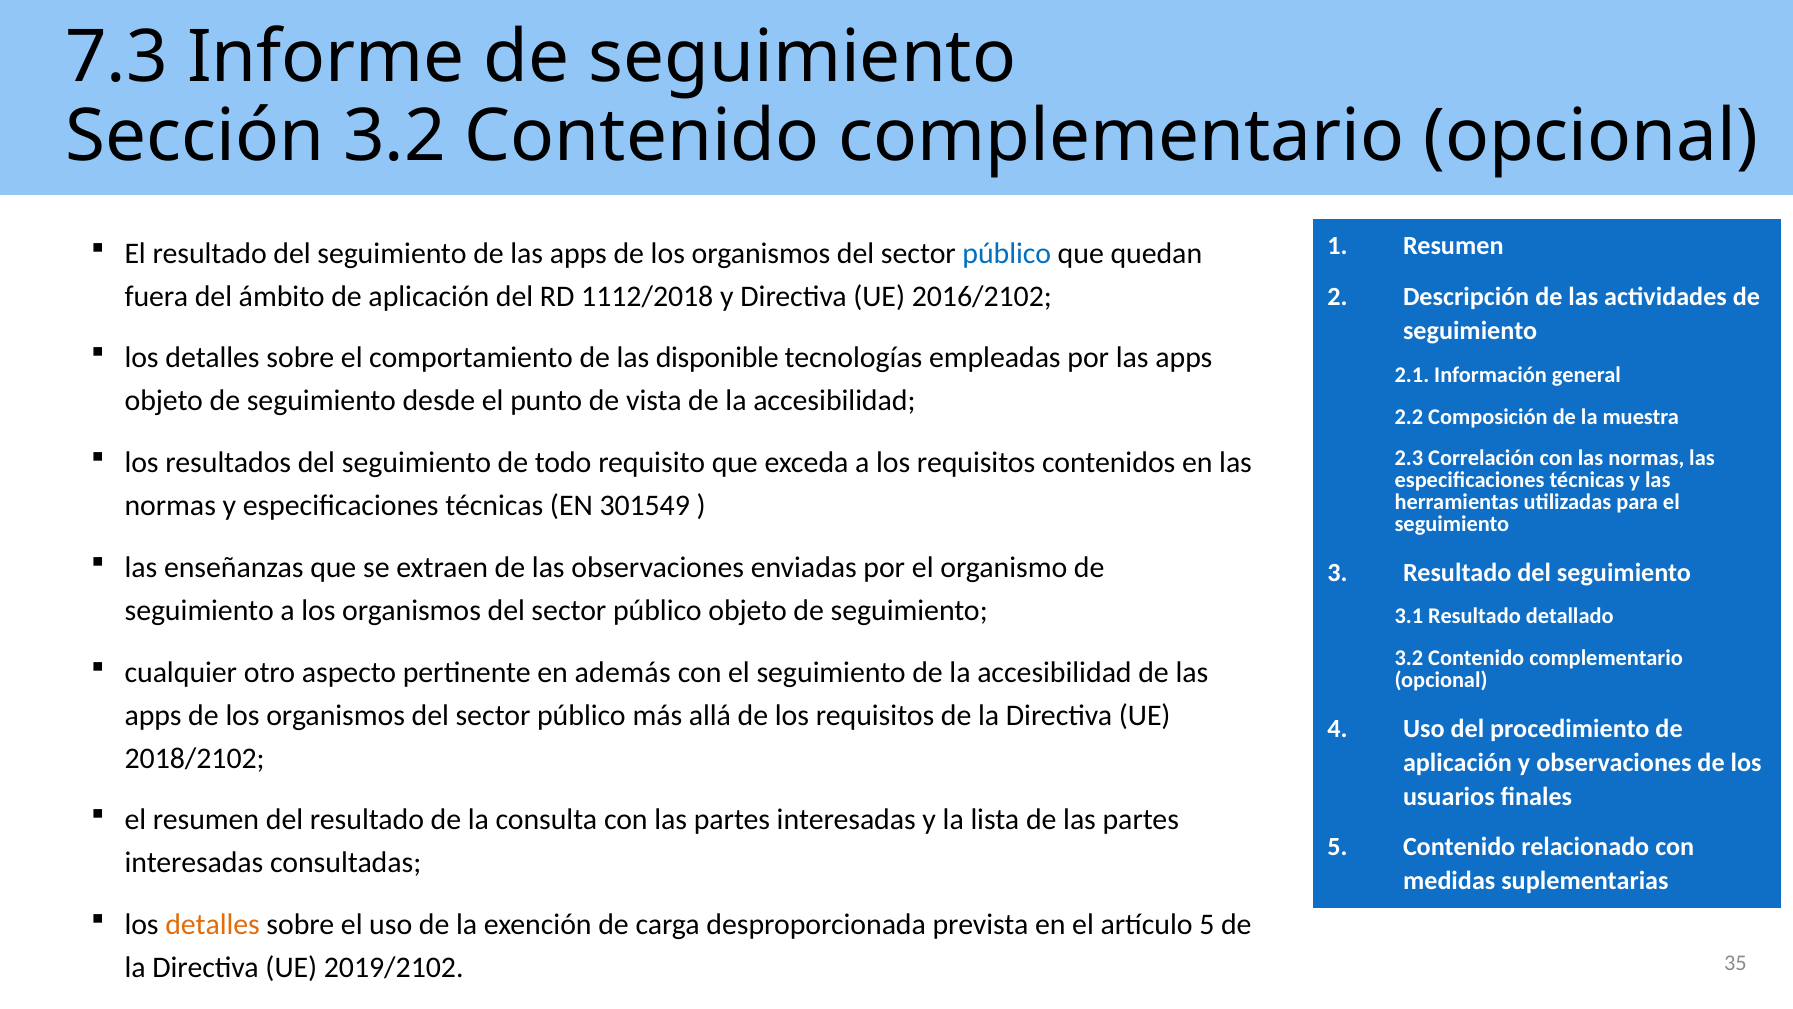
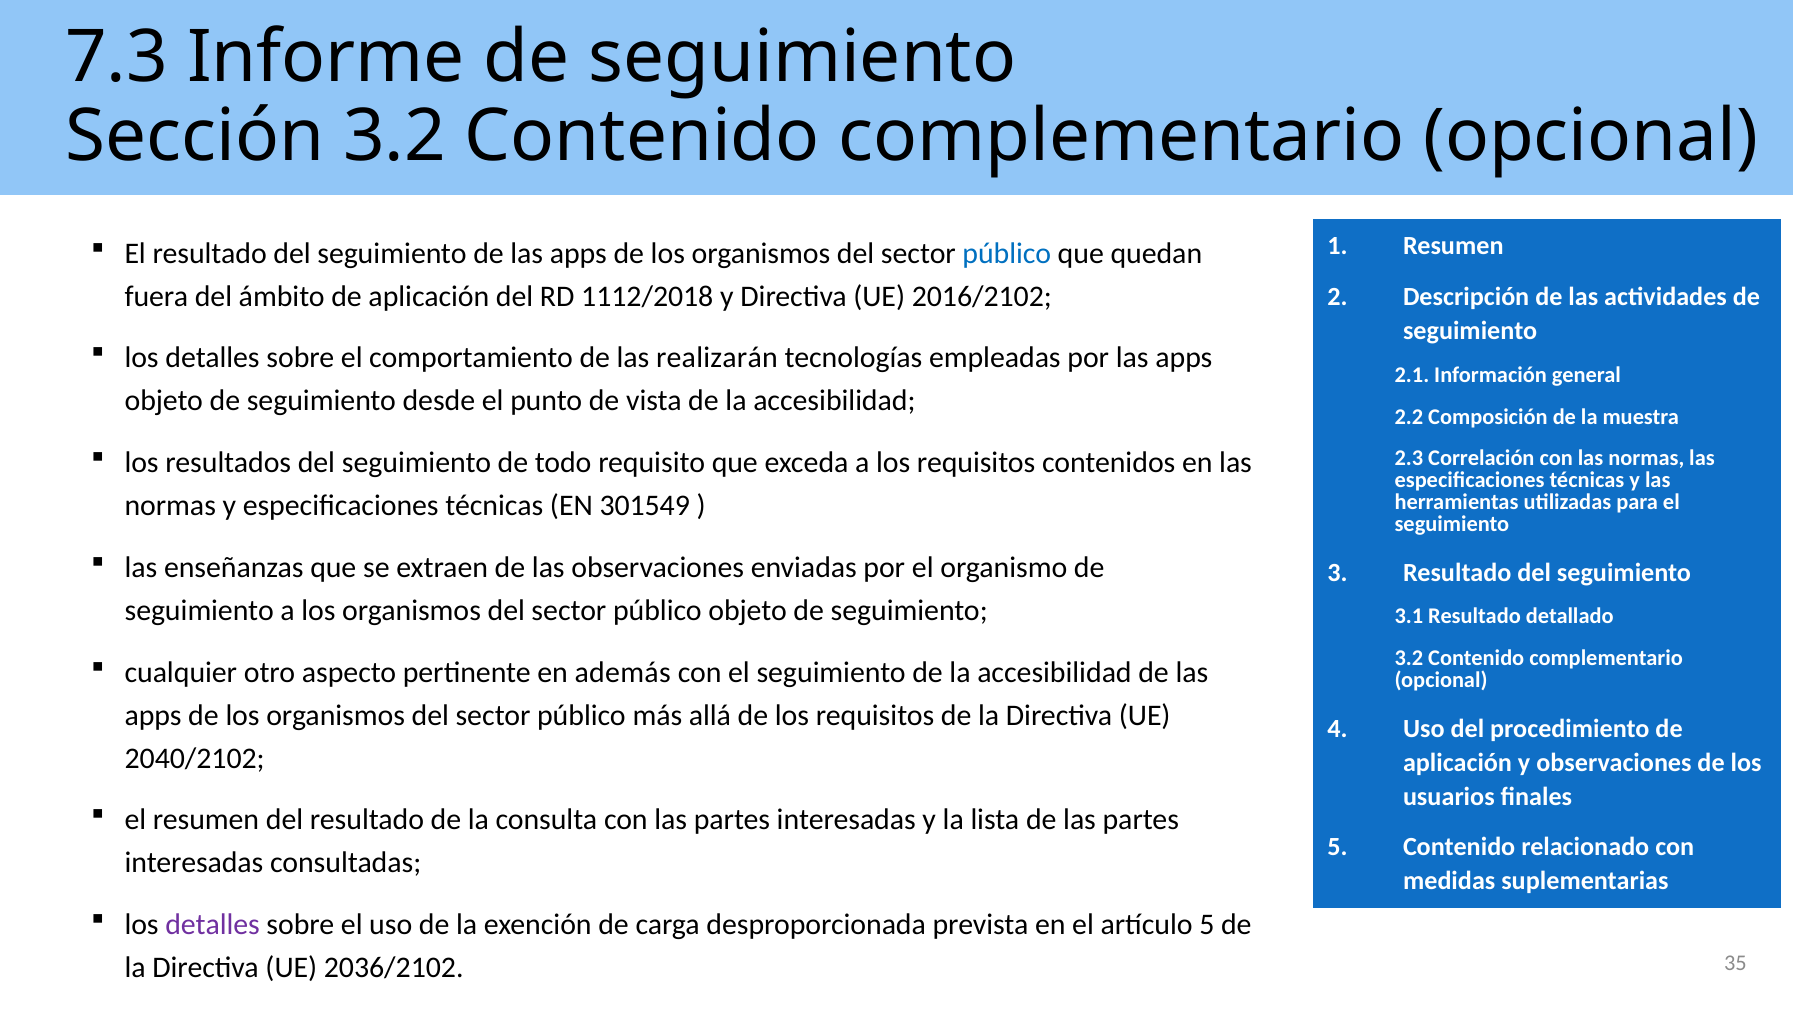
disponible: disponible -> realizarán (717, 358)
2018/2102: 2018/2102 -> 2040/2102 (195, 758)
detalles colour: orange -> purple (213, 924)
2019/2102: 2019/2102 -> 2036/2102 (394, 967)
